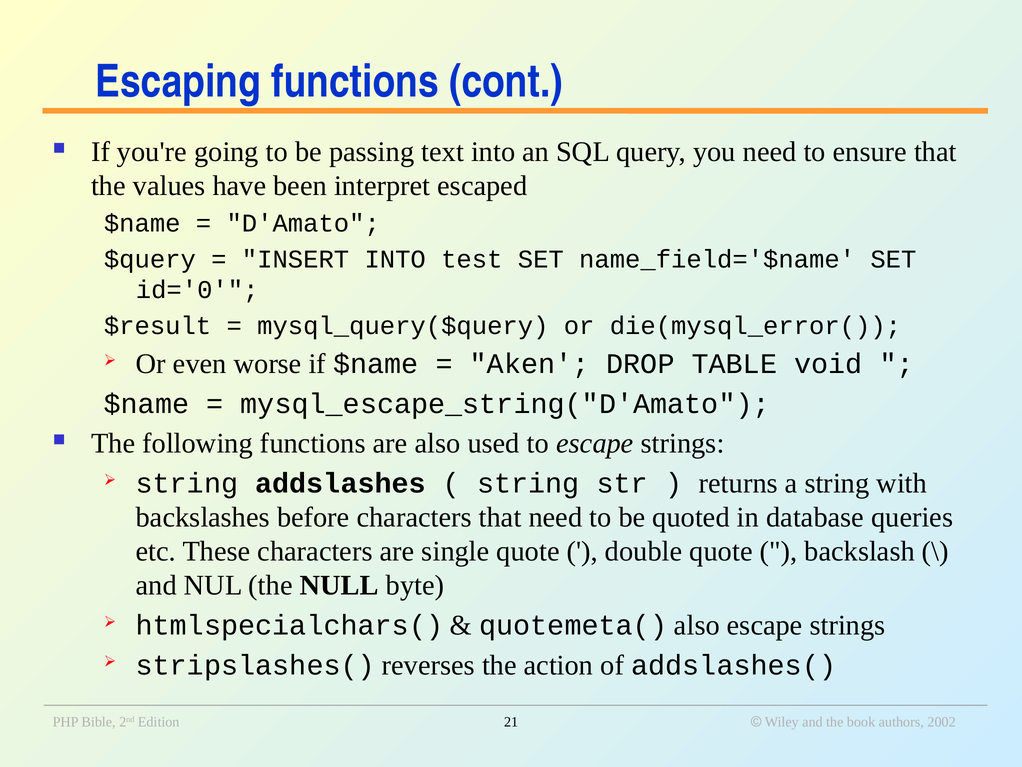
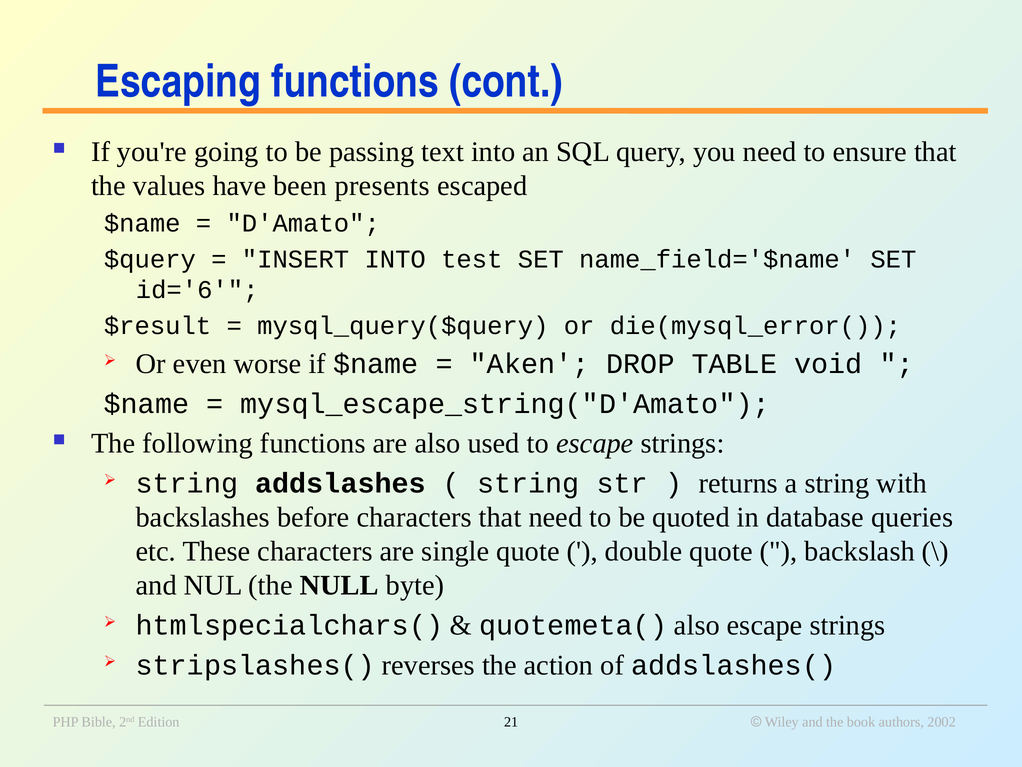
interpret: interpret -> presents (382, 186)
id='0: id='0 -> id='6 (197, 290)
